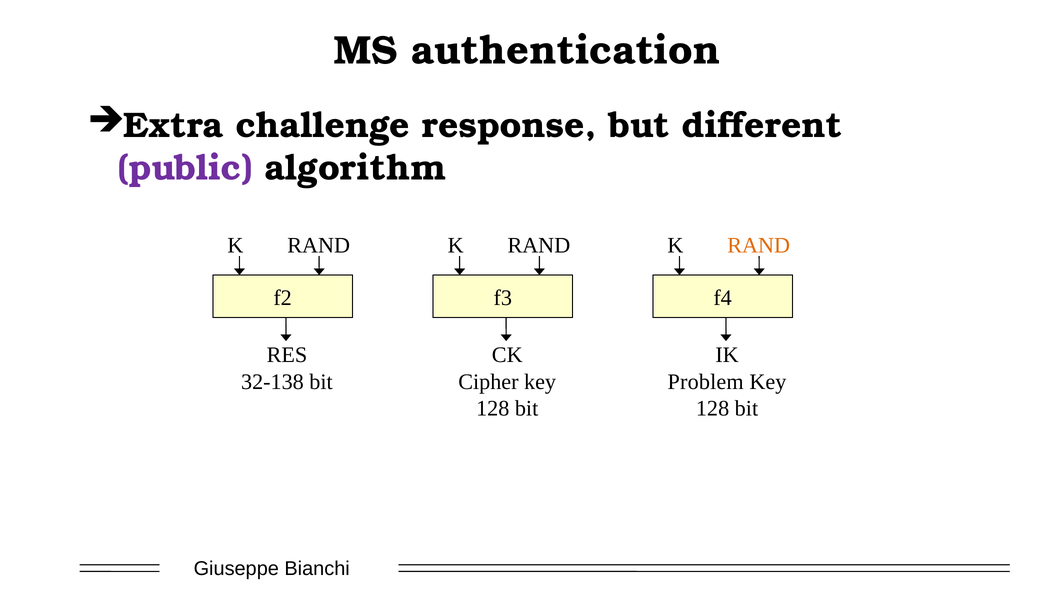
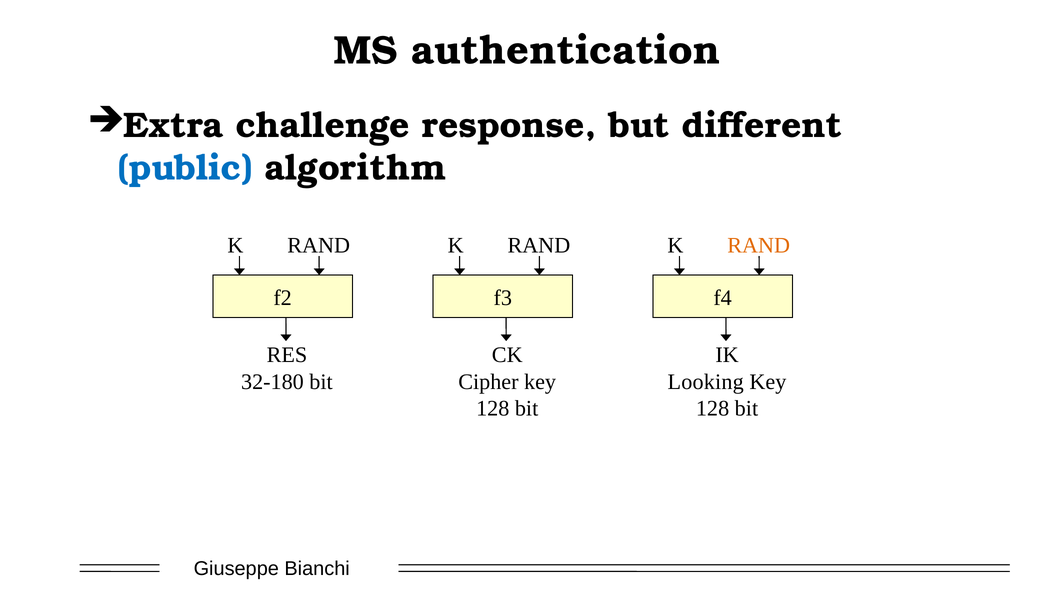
public colour: purple -> blue (185, 168)
32-138: 32-138 -> 32-180 (272, 382)
Problem: Problem -> Looking (706, 382)
